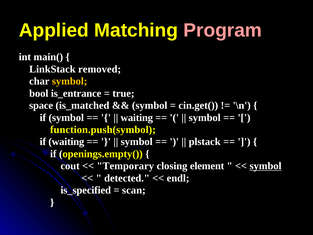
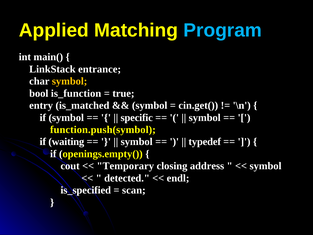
Program colour: pink -> light blue (223, 30)
removed: removed -> entrance (100, 69)
is_entrance: is_entrance -> is_function (76, 93)
space: space -> entry (41, 105)
waiting: waiting -> specific (137, 117)
plstack: plstack -> typedef (205, 142)
element: element -> address (207, 166)
symbol underline: present -> none (266, 166)
